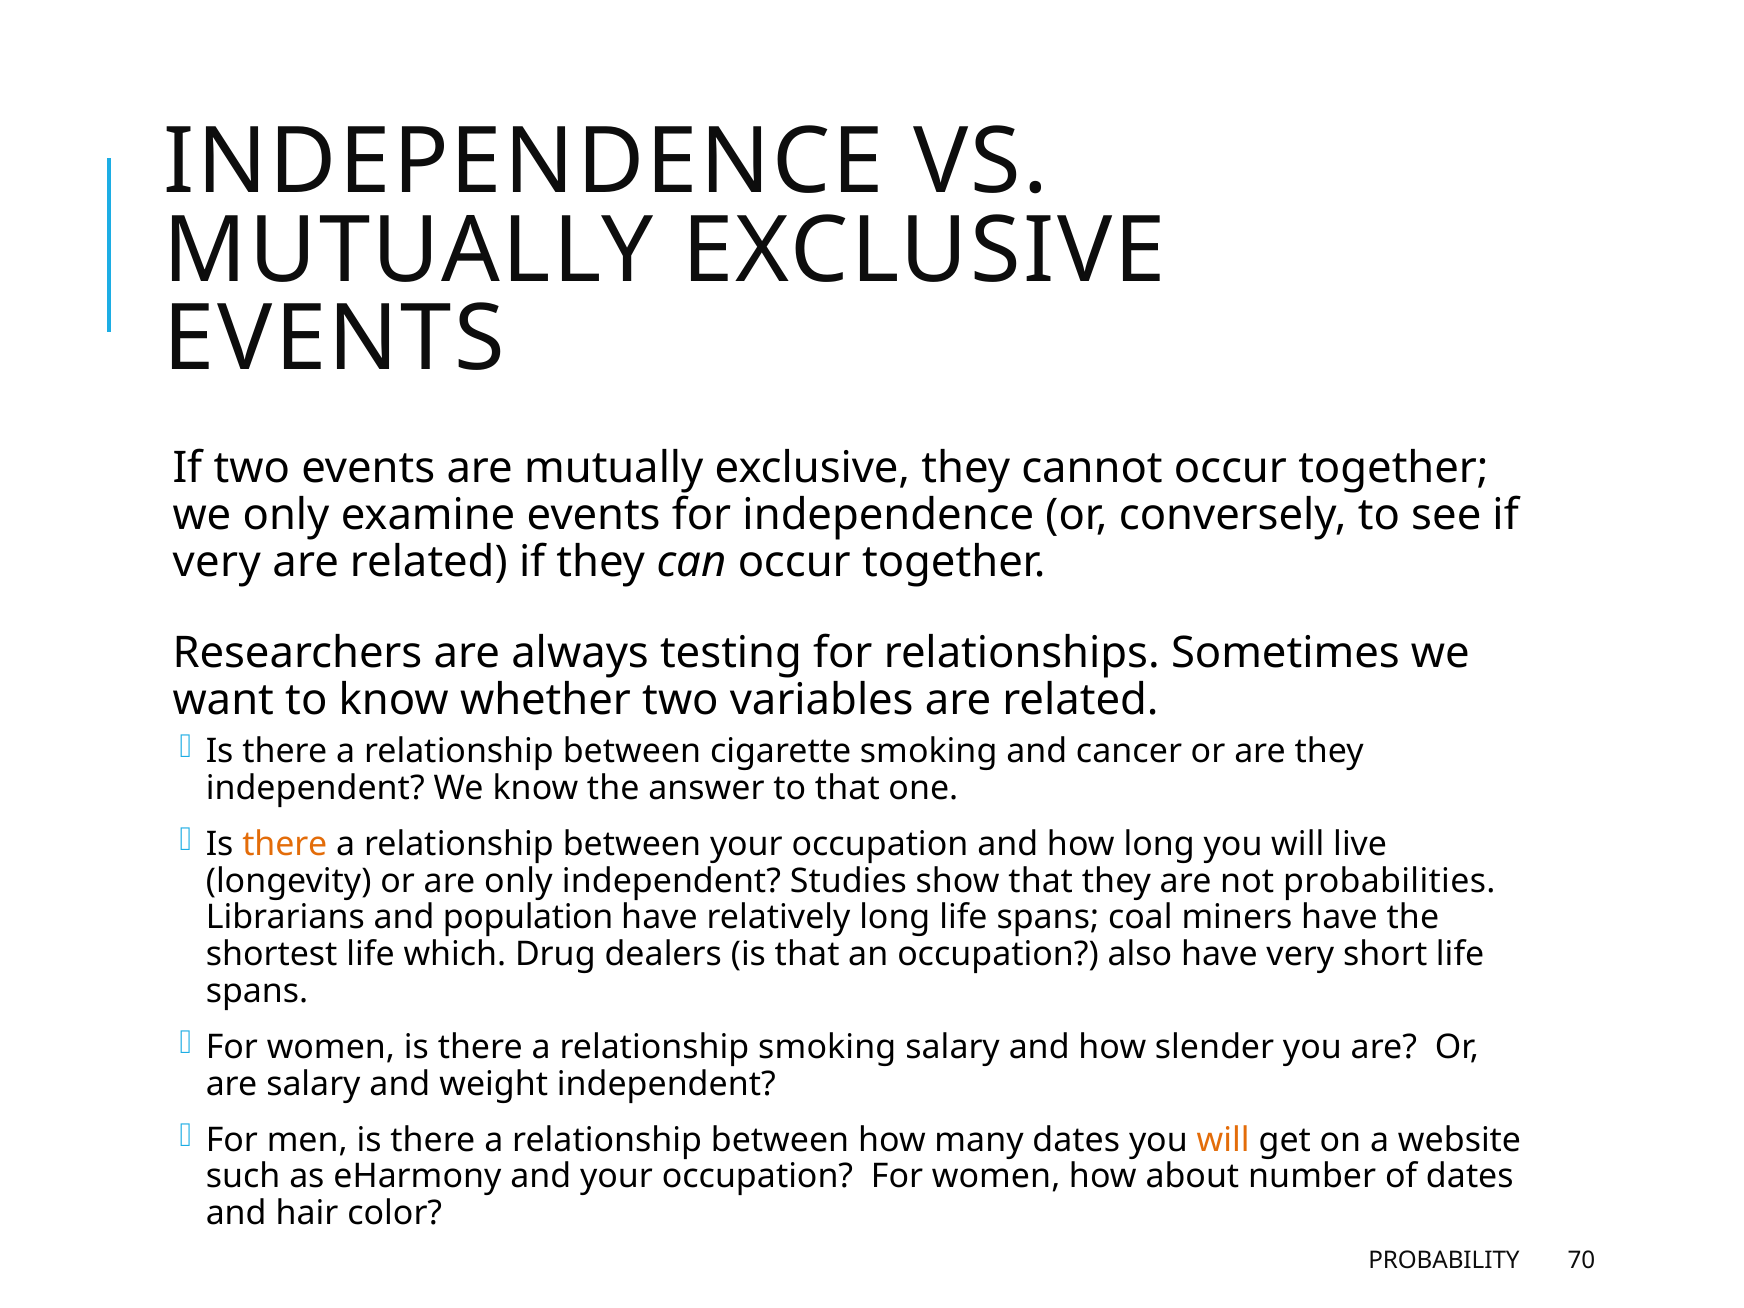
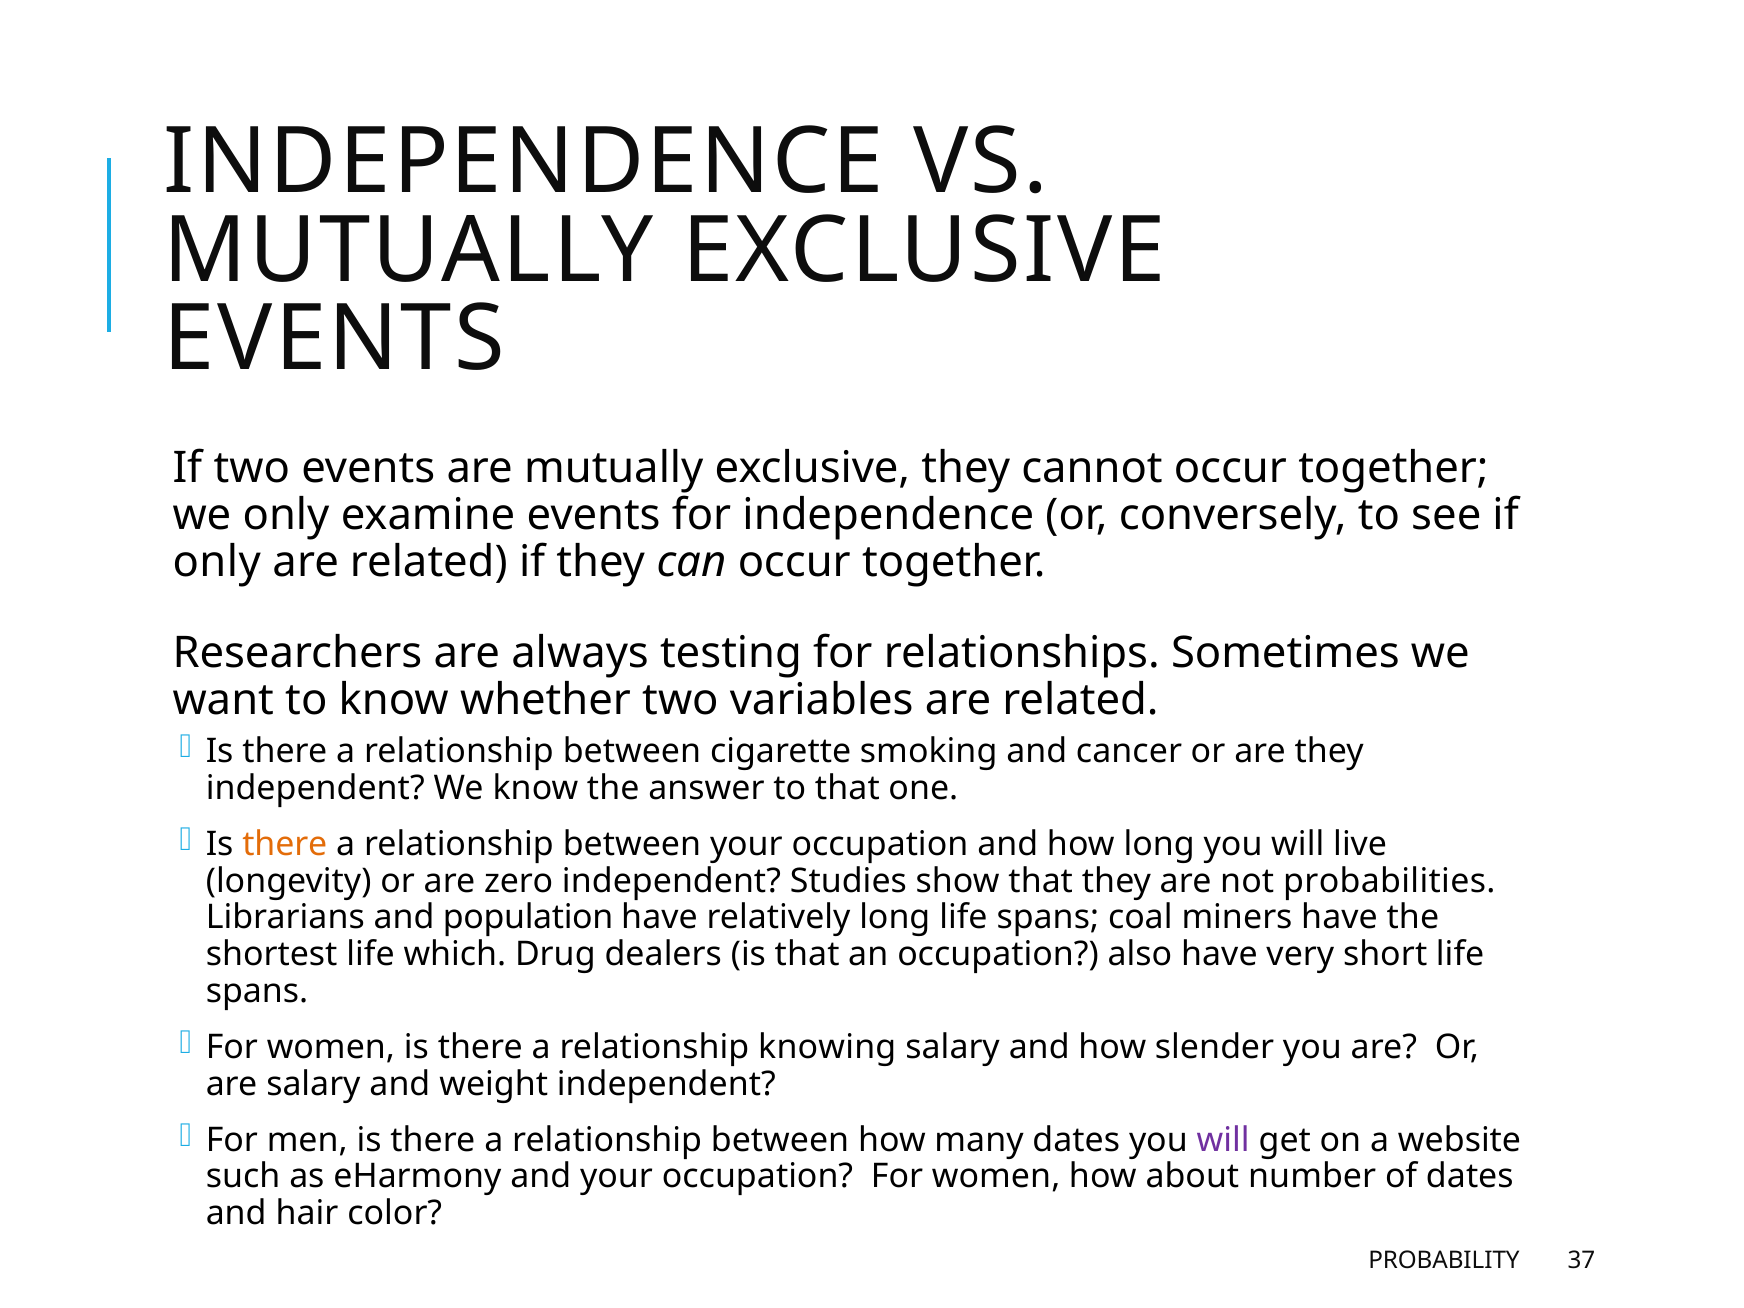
very: very -> only (217, 562)
are only: only -> zero (519, 881)
relationship smoking: smoking -> knowing (827, 1047)
will colour: orange -> purple (1223, 1140)
70: 70 -> 37 (1581, 1260)
